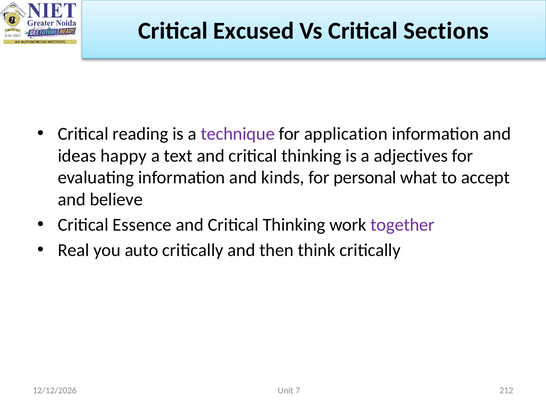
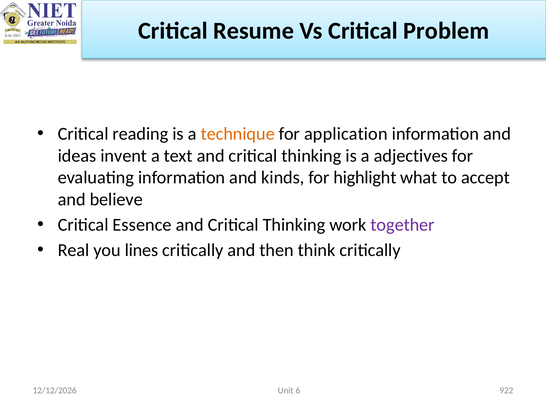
Excused: Excused -> Resume (254, 31)
Sections: Sections -> Problem (446, 31)
technique colour: purple -> orange (238, 134)
happy: happy -> invent (124, 156)
personal: personal -> highlight (365, 178)
auto: auto -> lines (142, 251)
212: 212 -> 922 (506, 391)
7: 7 -> 6 (298, 391)
